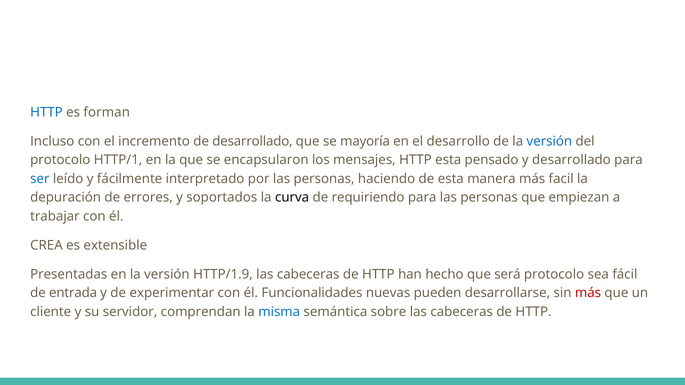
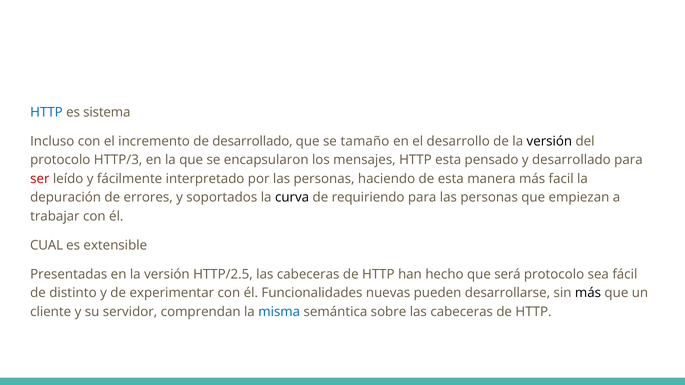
forman: forman -> sistema (107, 112)
mayoría: mayoría -> tamaño (365, 141)
versión colour: blue -> black (549, 141)
HTTP/1: HTTP/1 -> HTTP/3 (118, 160)
ser colour: blue -> red (40, 179)
CREA: CREA -> CUAL (47, 245)
HTTP/1.9: HTTP/1.9 -> HTTP/2.5 (223, 274)
entrada: entrada -> distinto (73, 293)
más colour: red -> black (588, 293)
